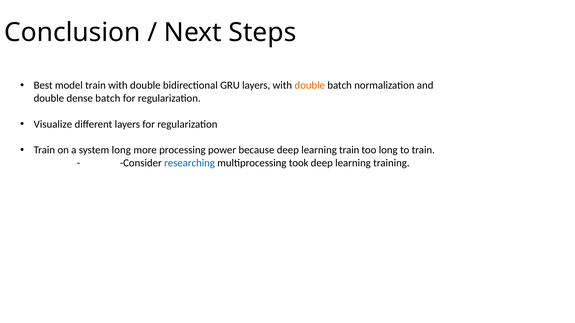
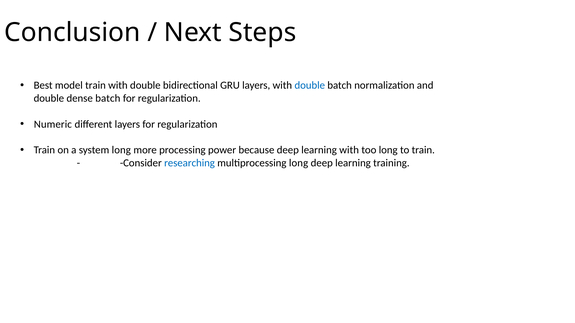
double colour: orange -> blue (310, 86)
Visualize: Visualize -> Numeric (53, 124)
learning train: train -> with (349, 150)
multiprocessing took: took -> long (299, 163)
